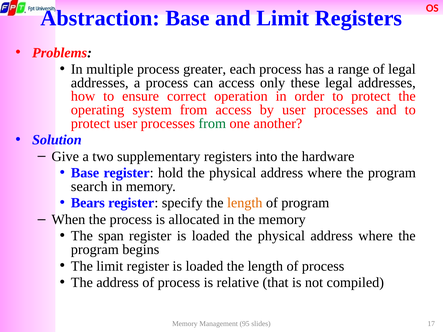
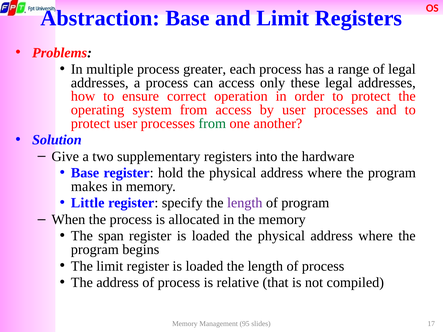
search: search -> makes (89, 187)
Bears: Bears -> Little (88, 203)
length colour: orange -> purple (245, 203)
